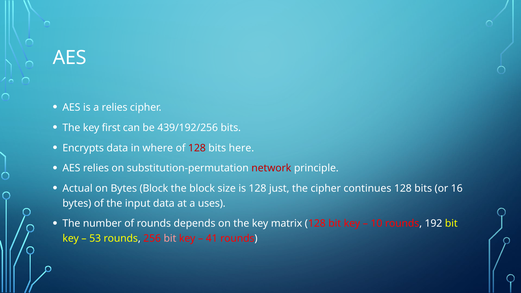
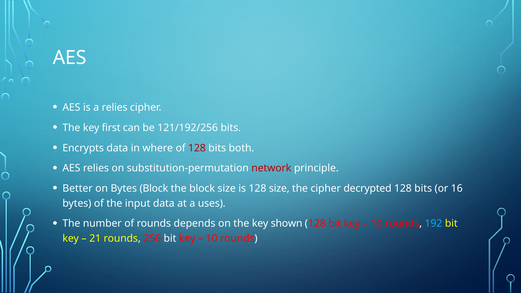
439/192/256: 439/192/256 -> 121/192/256 (188, 128)
here: here -> both (241, 148)
Actual: Actual -> Better (78, 188)
128 just: just -> size (279, 188)
continues: continues -> decrypted (368, 188)
matrix: matrix -> shown (287, 224)
192 colour: white -> light blue (433, 224)
53: 53 -> 21 (95, 238)
bit colour: pink -> white (170, 238)
41: 41 -> 10 (212, 238)
